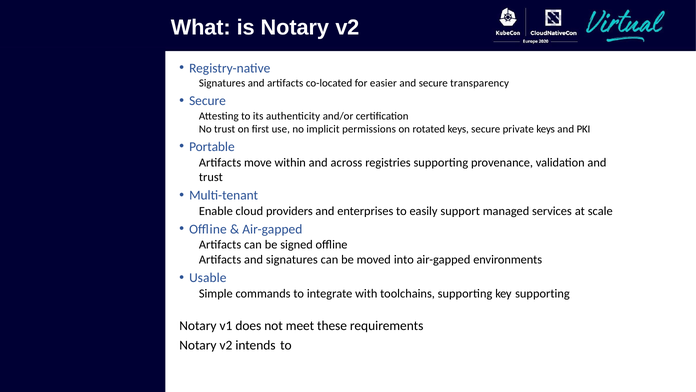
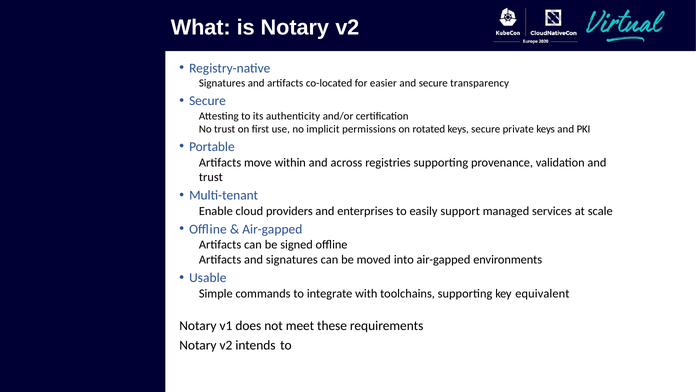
key supporting: supporting -> equivalent (542, 293)
